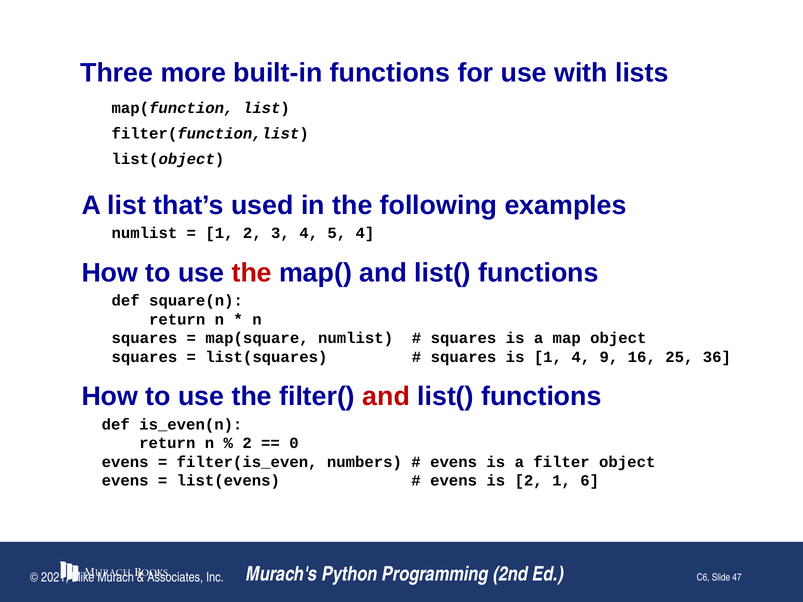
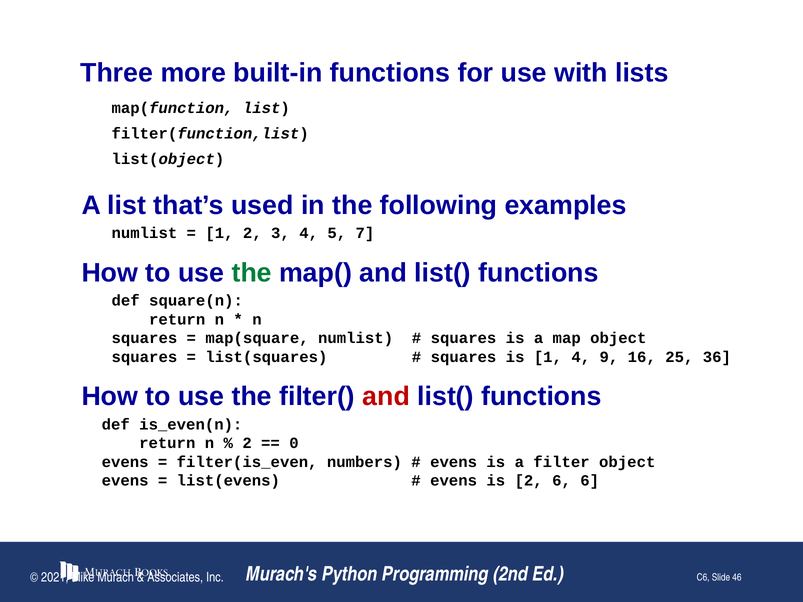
5 4: 4 -> 7 (365, 233)
the colour: red -> green (252, 273)
2 1: 1 -> 6 (562, 481)
47: 47 -> 46 (737, 578)
